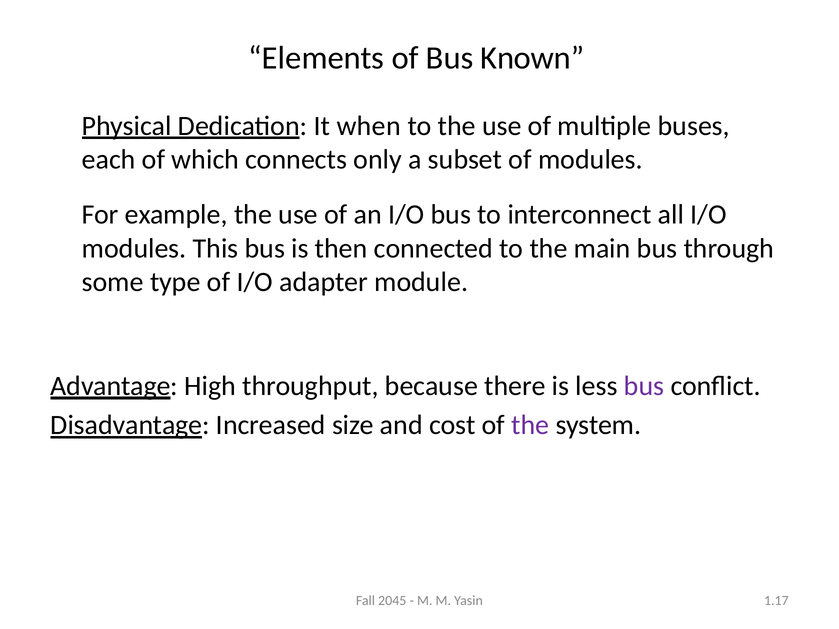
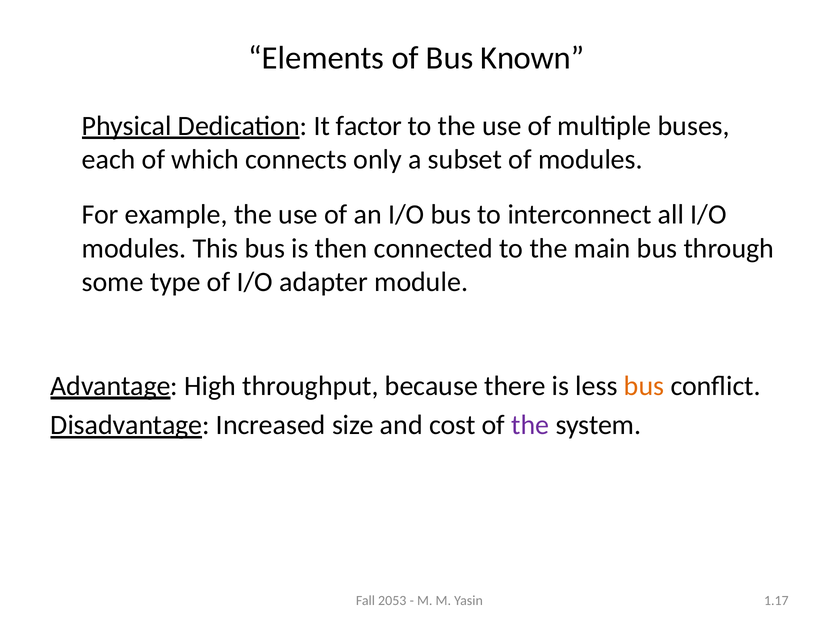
when: when -> factor (369, 126)
bus colour: purple -> orange (644, 386)
2045: 2045 -> 2053 (392, 601)
